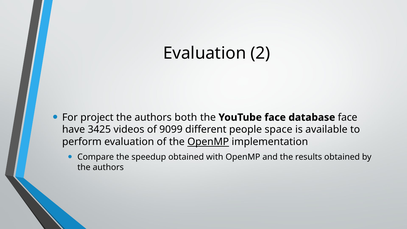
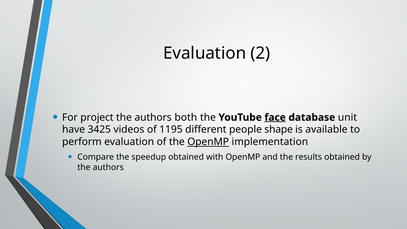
face underline: none -> present (275, 117)
database face: face -> unit (347, 117)
9099: 9099 -> 1195 (171, 130)
space: space -> shape (279, 130)
